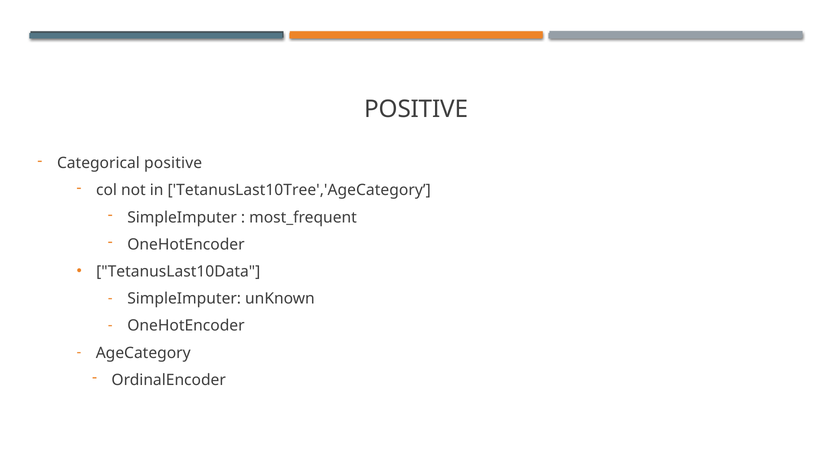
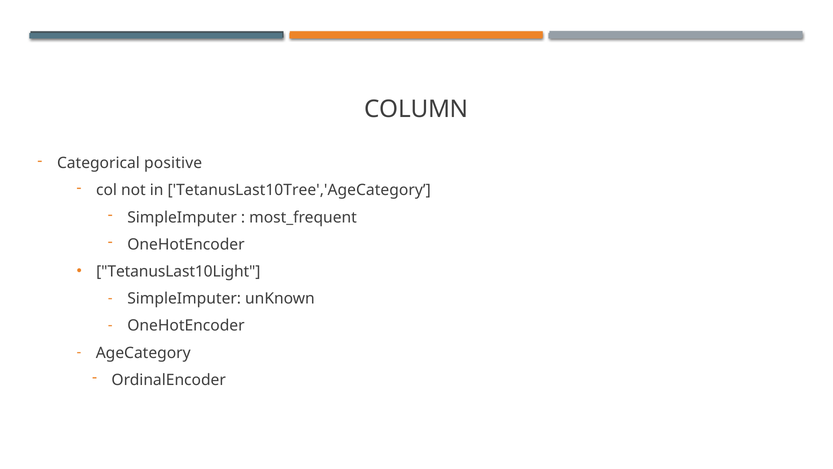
POSITIVE: POSITIVE -> COLUMN (416, 109)
TetanusLast10Data: TetanusLast10Data -> TetanusLast10Light (178, 271)
